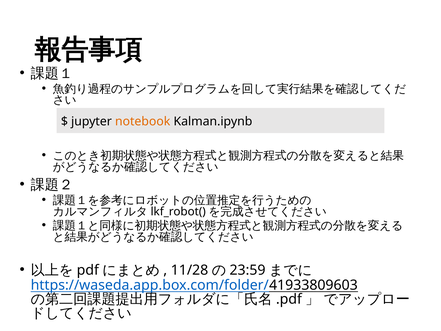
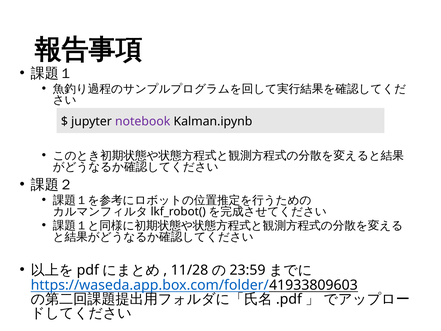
notebook colour: orange -> purple (143, 121)
